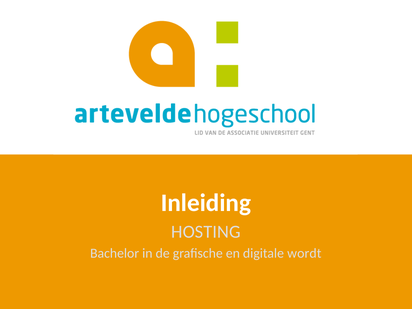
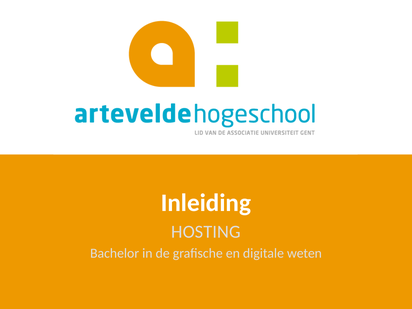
wordt: wordt -> weten (304, 253)
